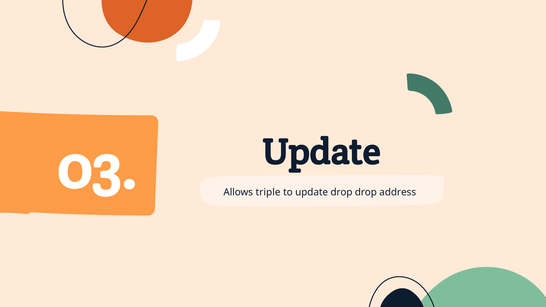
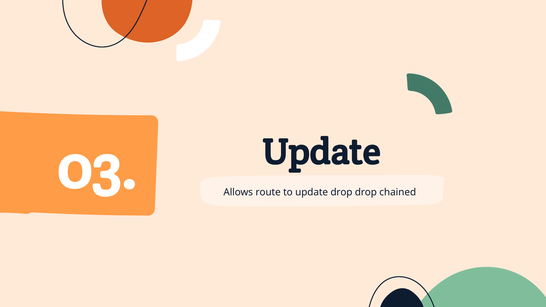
triple: triple -> route (268, 192)
address: address -> chained (398, 192)
